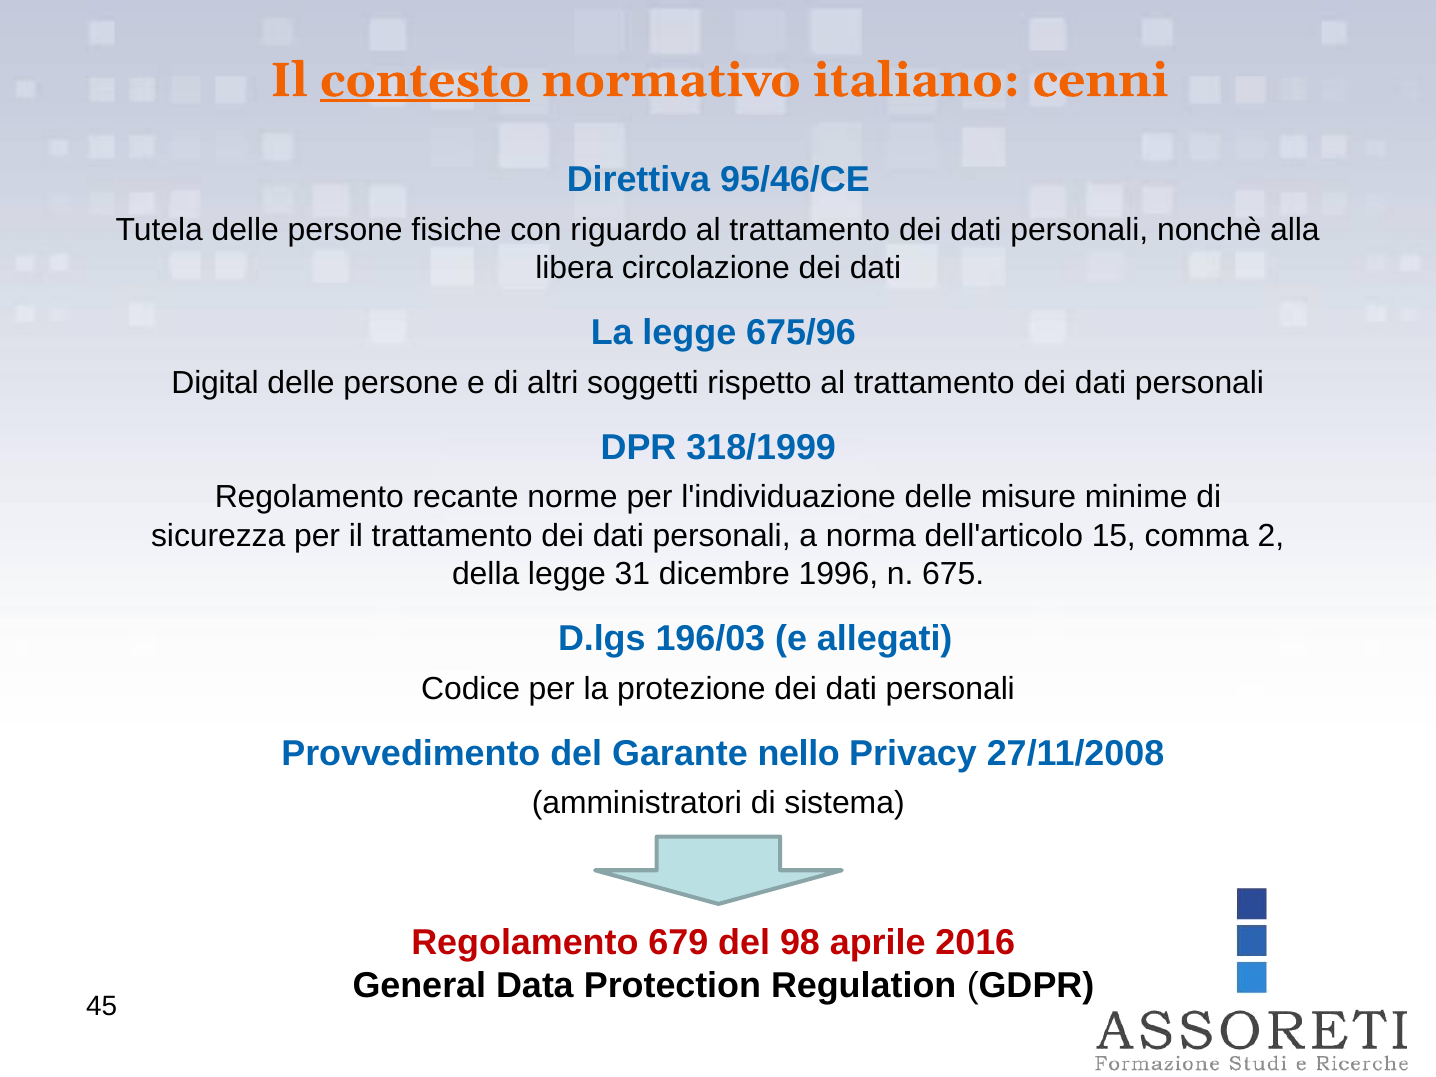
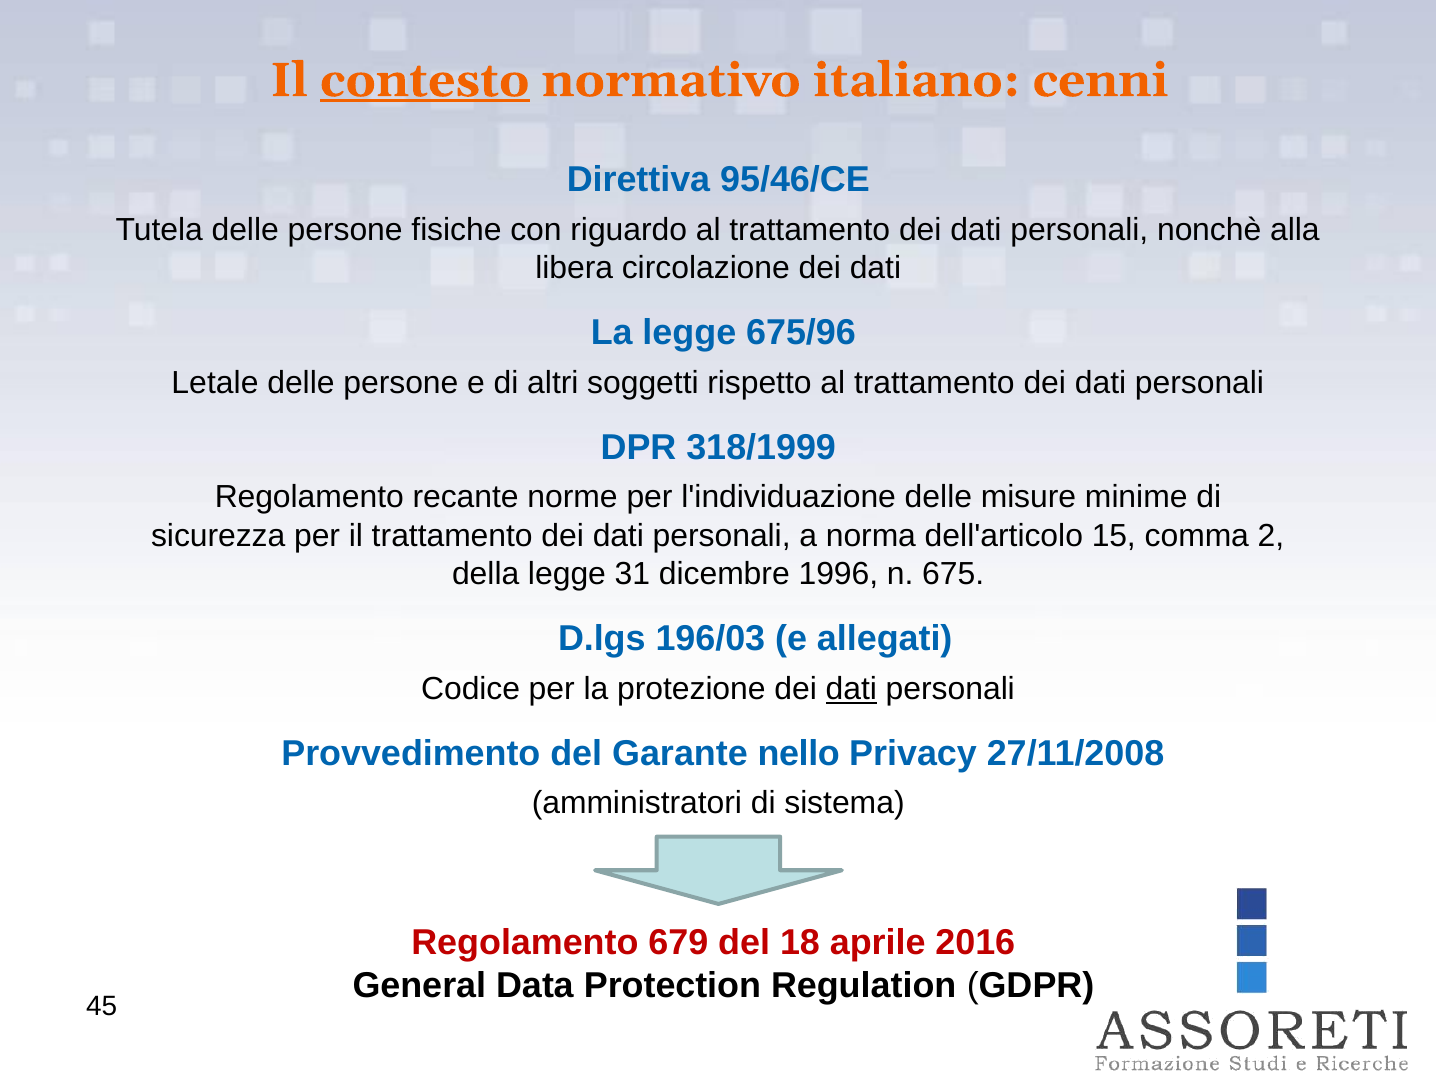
Digital: Digital -> Letale (215, 383)
dati underline: none -> present (851, 689)
98: 98 -> 18 (800, 943)
